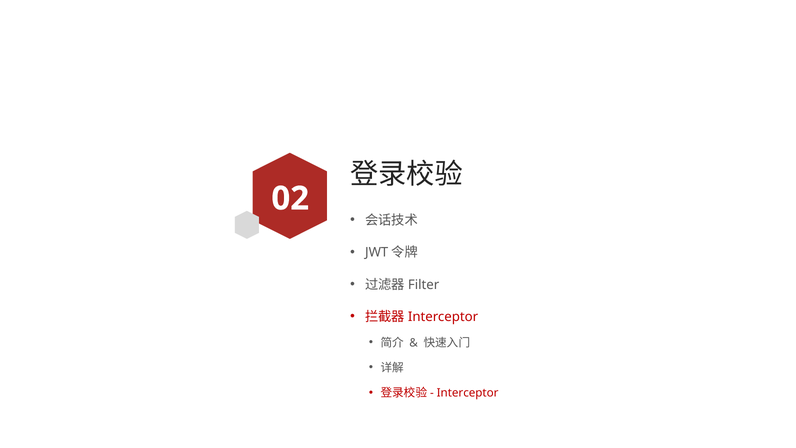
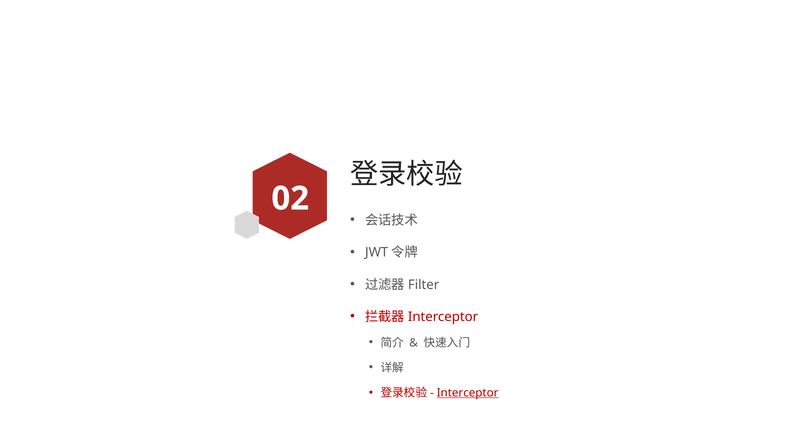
Interceptor underline: none -> present (468, 393)
